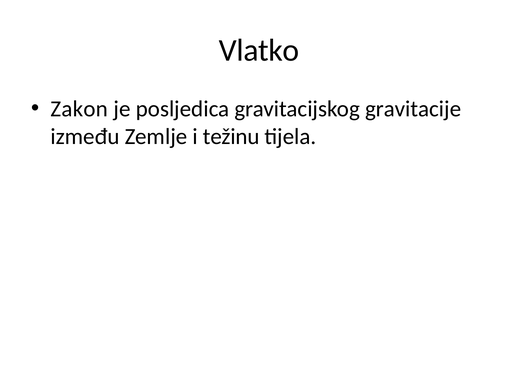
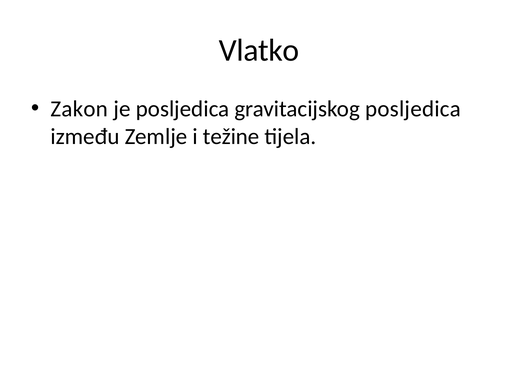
gravitacijskog gravitacije: gravitacije -> posljedica (413, 109)
težinu: težinu -> težine (231, 136)
